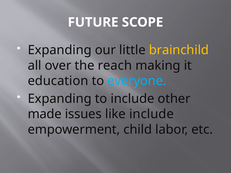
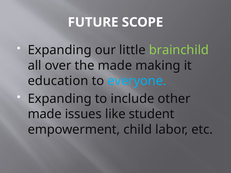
brainchild colour: yellow -> light green (179, 50)
the reach: reach -> made (115, 66)
like include: include -> student (152, 114)
